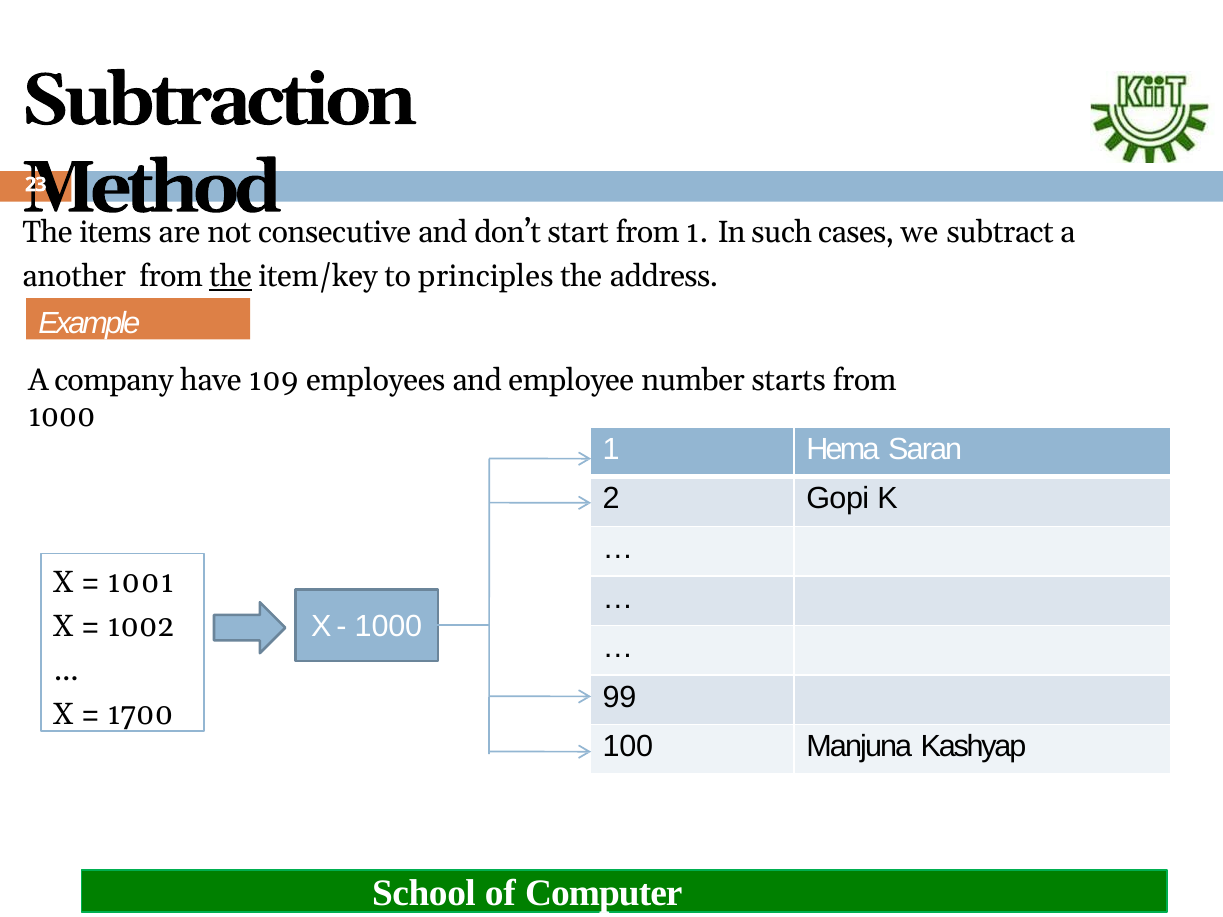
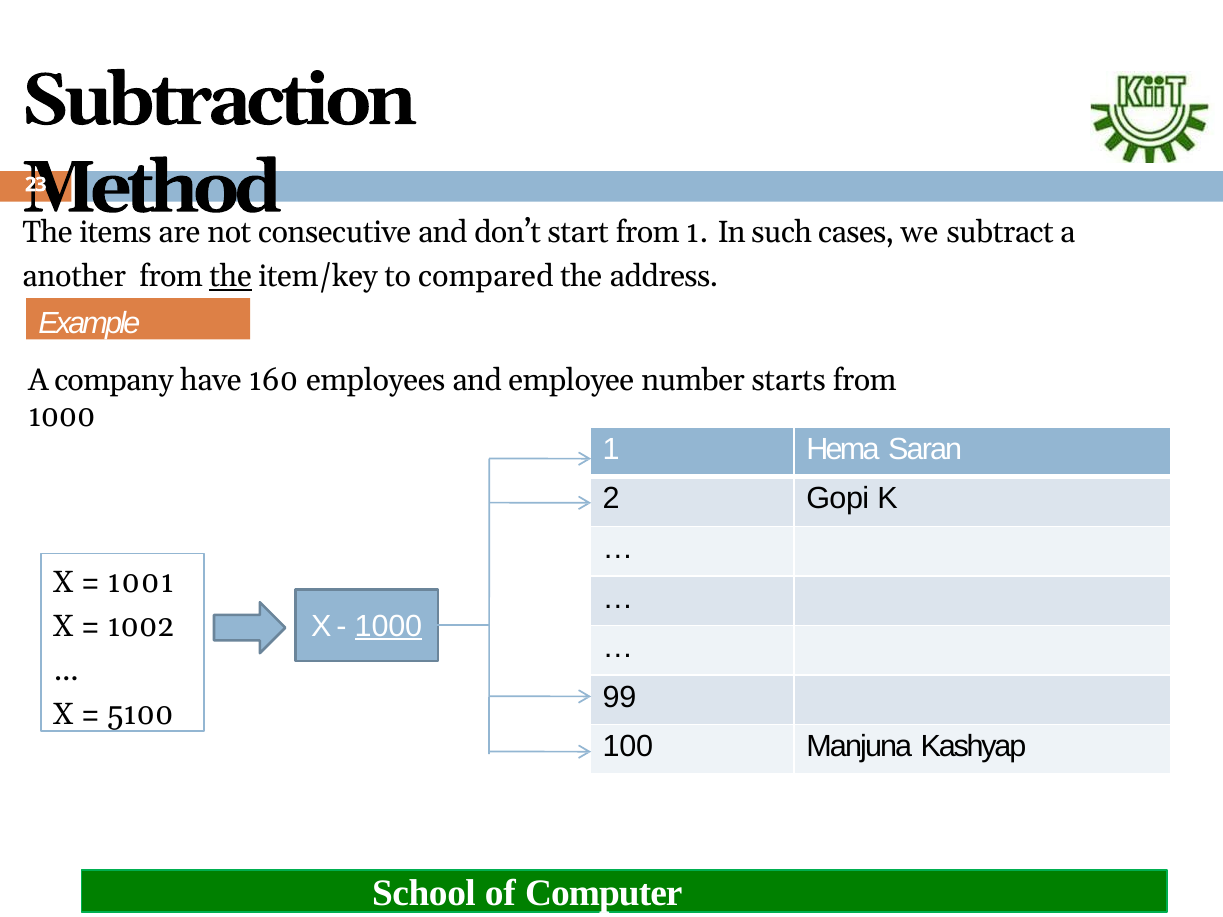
principles: principles -> compared (486, 277)
109: 109 -> 160 (273, 380)
1000 underline: none -> present (388, 626)
1700: 1700 -> 5100 (141, 715)
